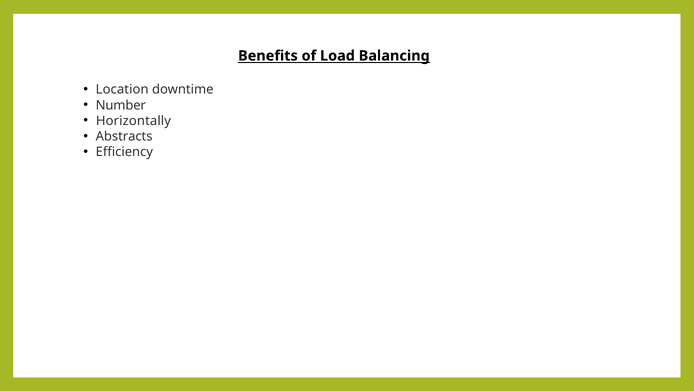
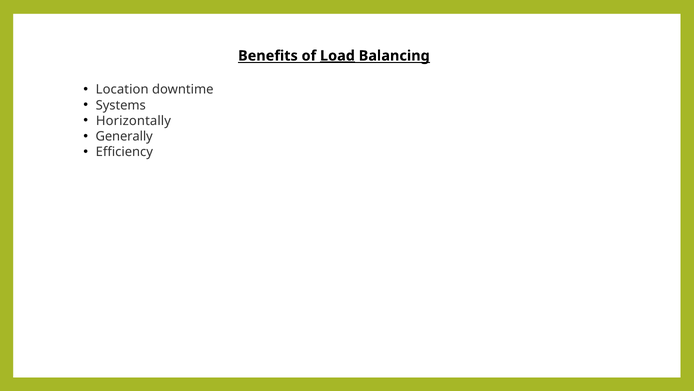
Load underline: none -> present (337, 56)
Number: Number -> Systems (121, 105)
Abstracts: Abstracts -> Generally (124, 136)
